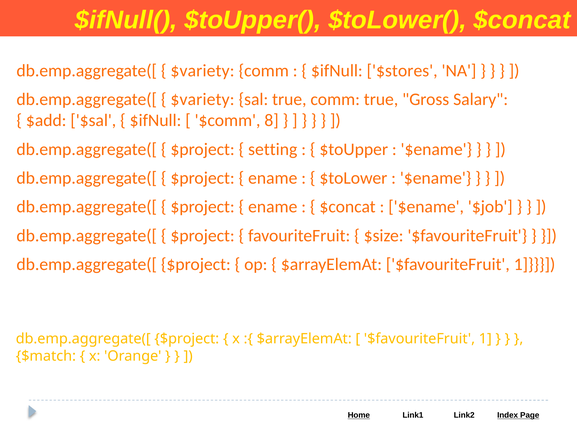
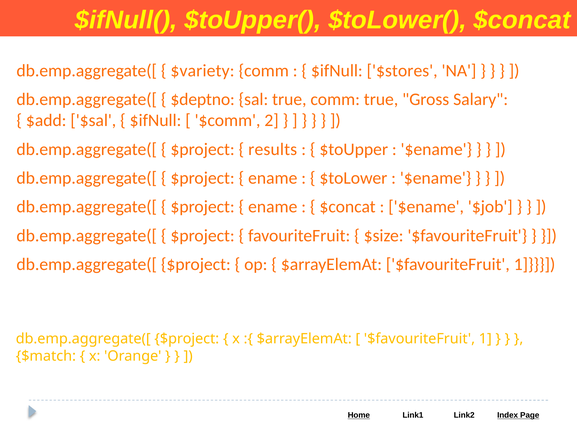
$variety: $variety -> $deptno (203, 100)
8: 8 -> 2 (272, 121)
setting: setting -> results (273, 150)
